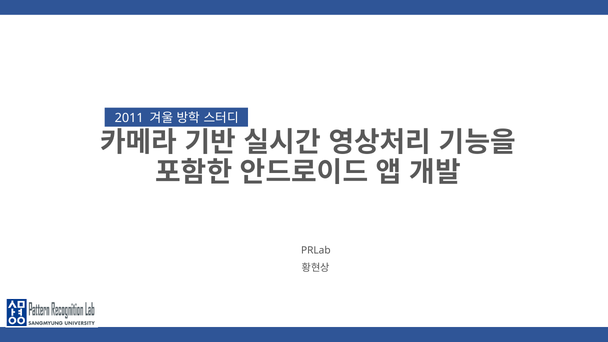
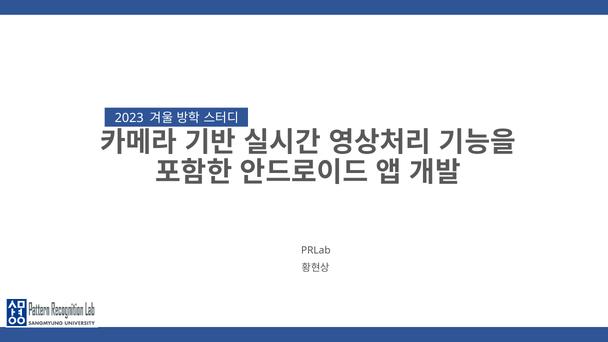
2011: 2011 -> 2023 (129, 118)
